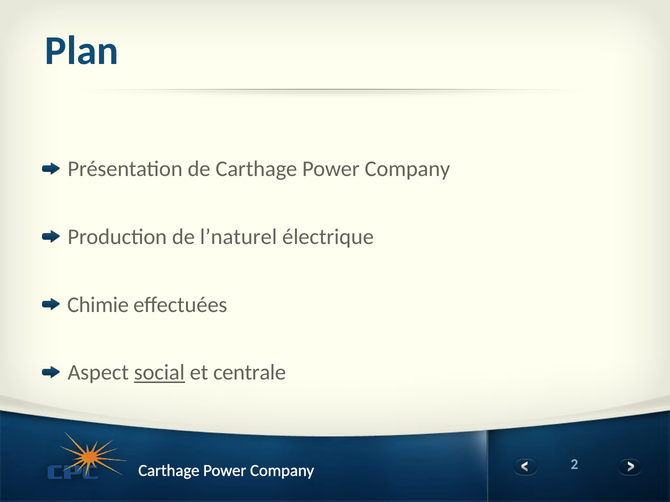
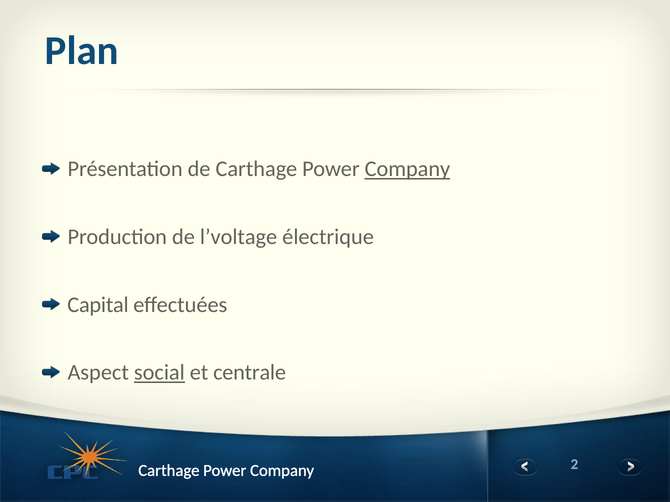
Company underline: none -> present (407, 169)
l’naturel: l’naturel -> l’voltage (239, 237)
Chimie: Chimie -> Capital (98, 305)
